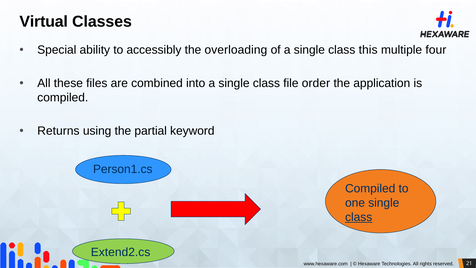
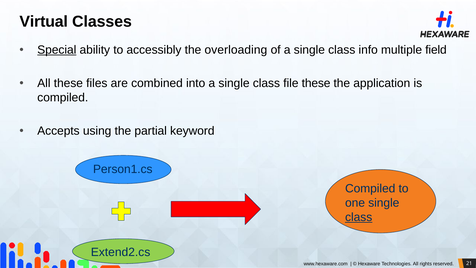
Special underline: none -> present (57, 50)
this: this -> info (368, 50)
four: four -> field (436, 50)
file order: order -> these (316, 83)
Returns: Returns -> Accepts (58, 131)
